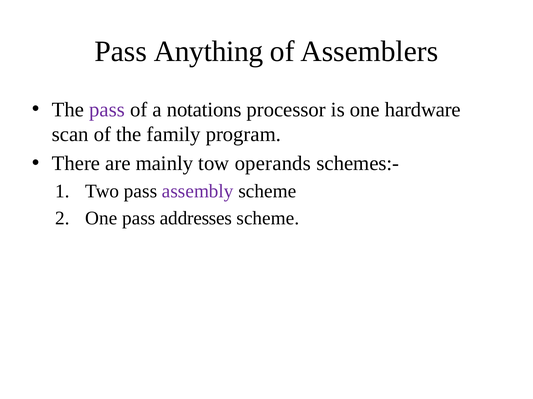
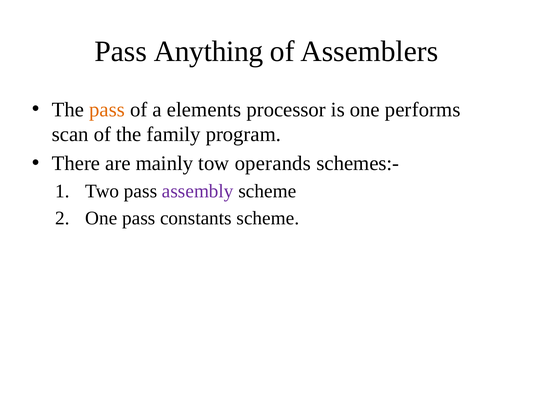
pass colour: purple -> orange (107, 110)
notations: notations -> elements (204, 110)
hardware: hardware -> performs (423, 110)
addresses: addresses -> constants (196, 218)
